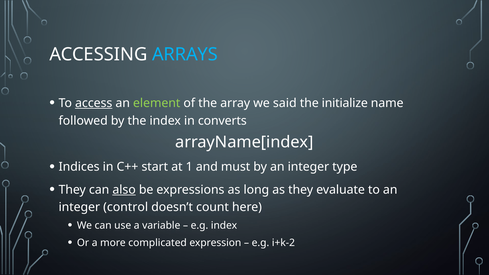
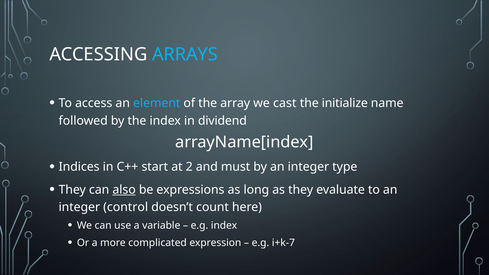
access underline: present -> none (94, 103)
element colour: light green -> light blue (157, 103)
said: said -> cast (285, 103)
converts: converts -> dividend (222, 121)
1: 1 -> 2 (189, 167)
i+k-2: i+k-2 -> i+k-7 (283, 243)
